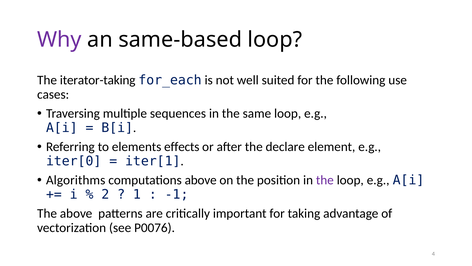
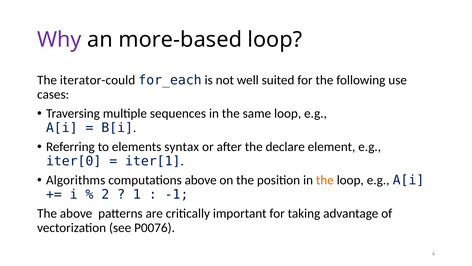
same-based: same-based -> more-based (180, 40)
iterator-taking: iterator-taking -> iterator-could (98, 80)
effects: effects -> syntax (182, 147)
the colour: purple -> orange (325, 180)
